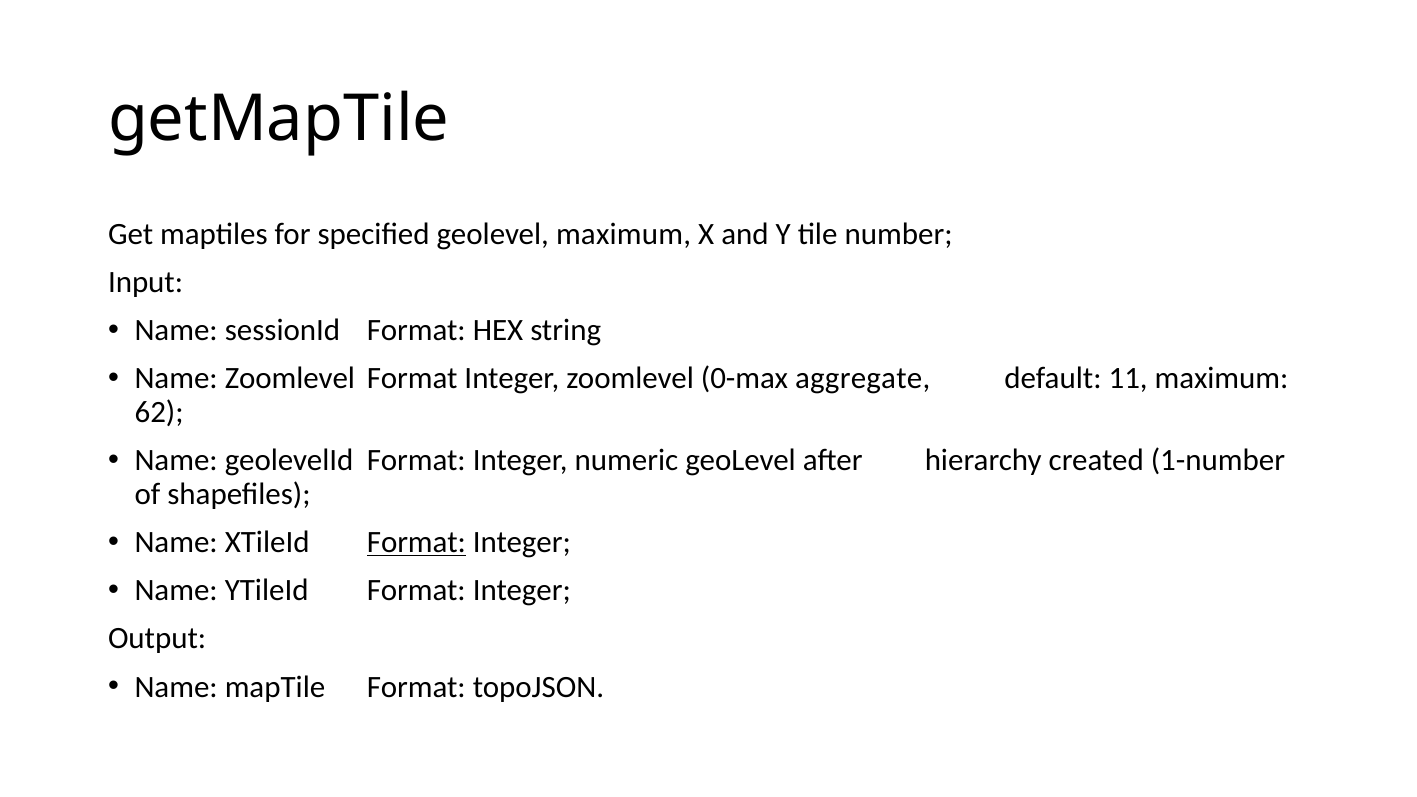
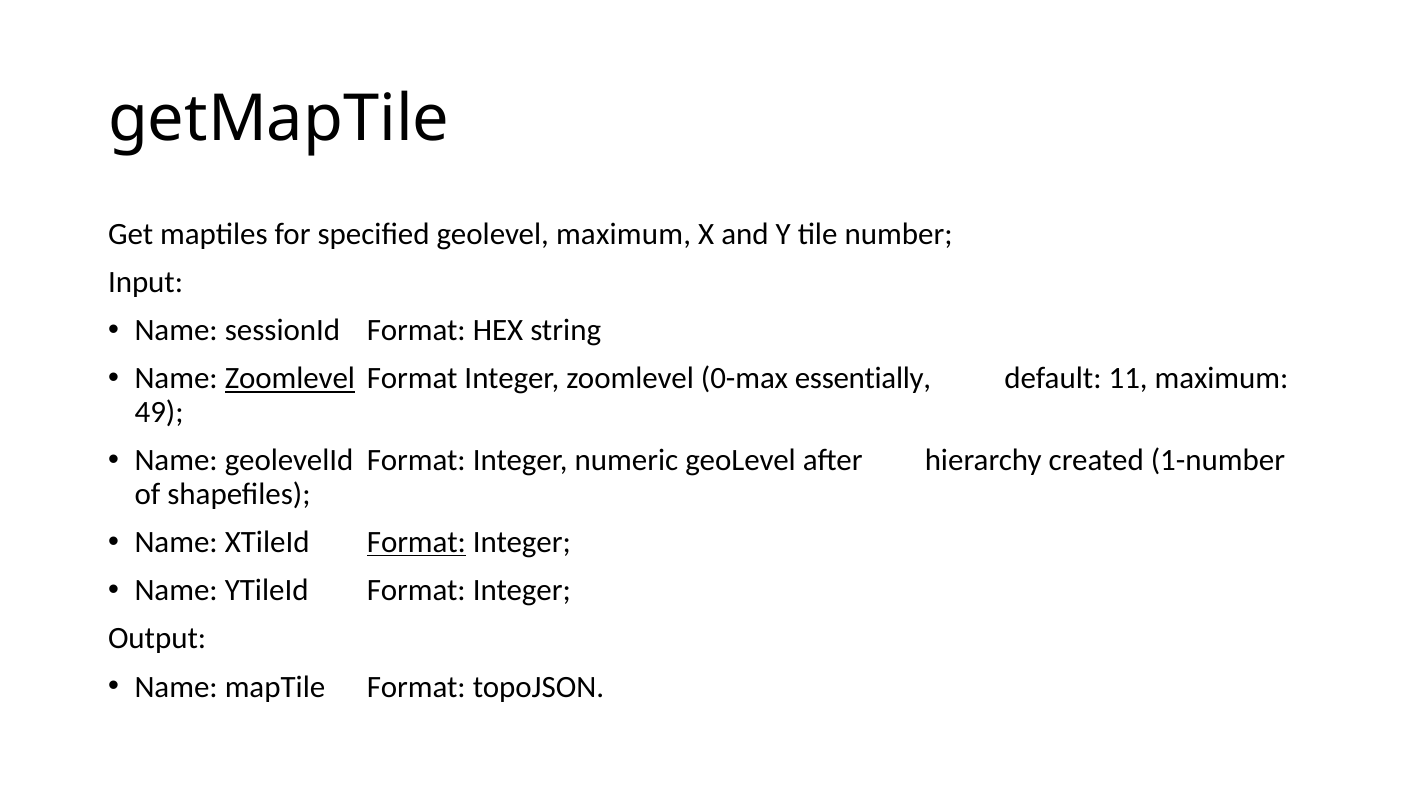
Zoomlevel underline: none -> present (290, 379)
aggregate: aggregate -> essentially (863, 379)
62: 62 -> 49 (159, 412)
